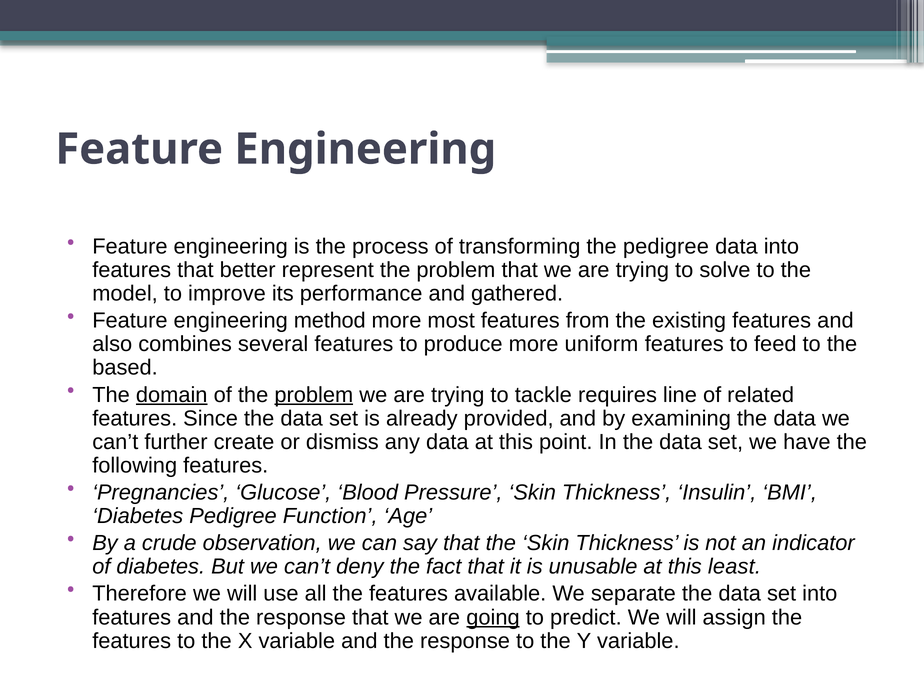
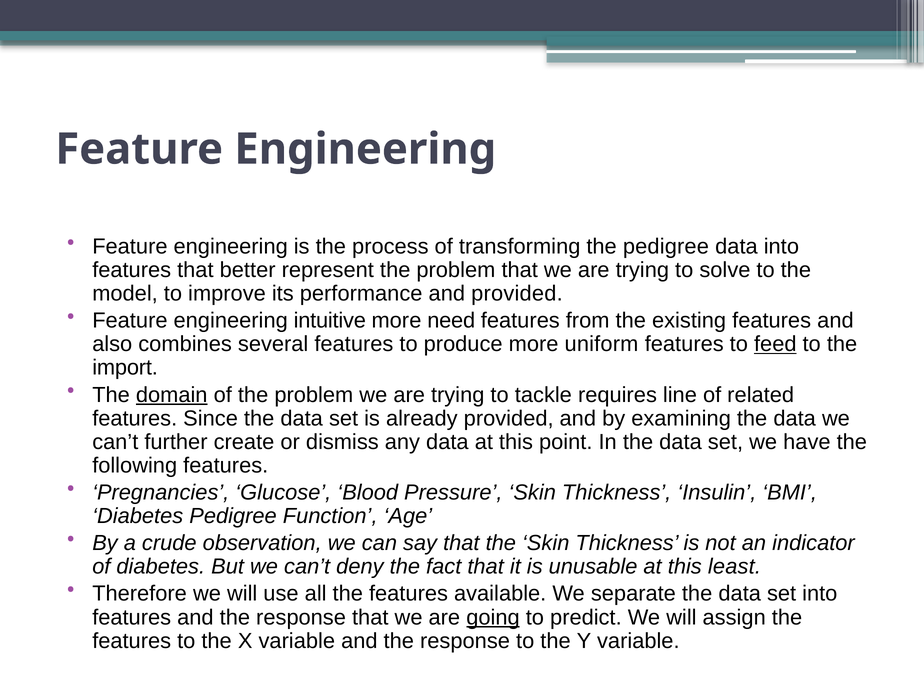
and gathered: gathered -> provided (517, 294)
method: method -> intuitive (330, 321)
most: most -> need (451, 321)
feed underline: none -> present (775, 344)
based: based -> import (125, 368)
problem underline: present -> none (314, 395)
